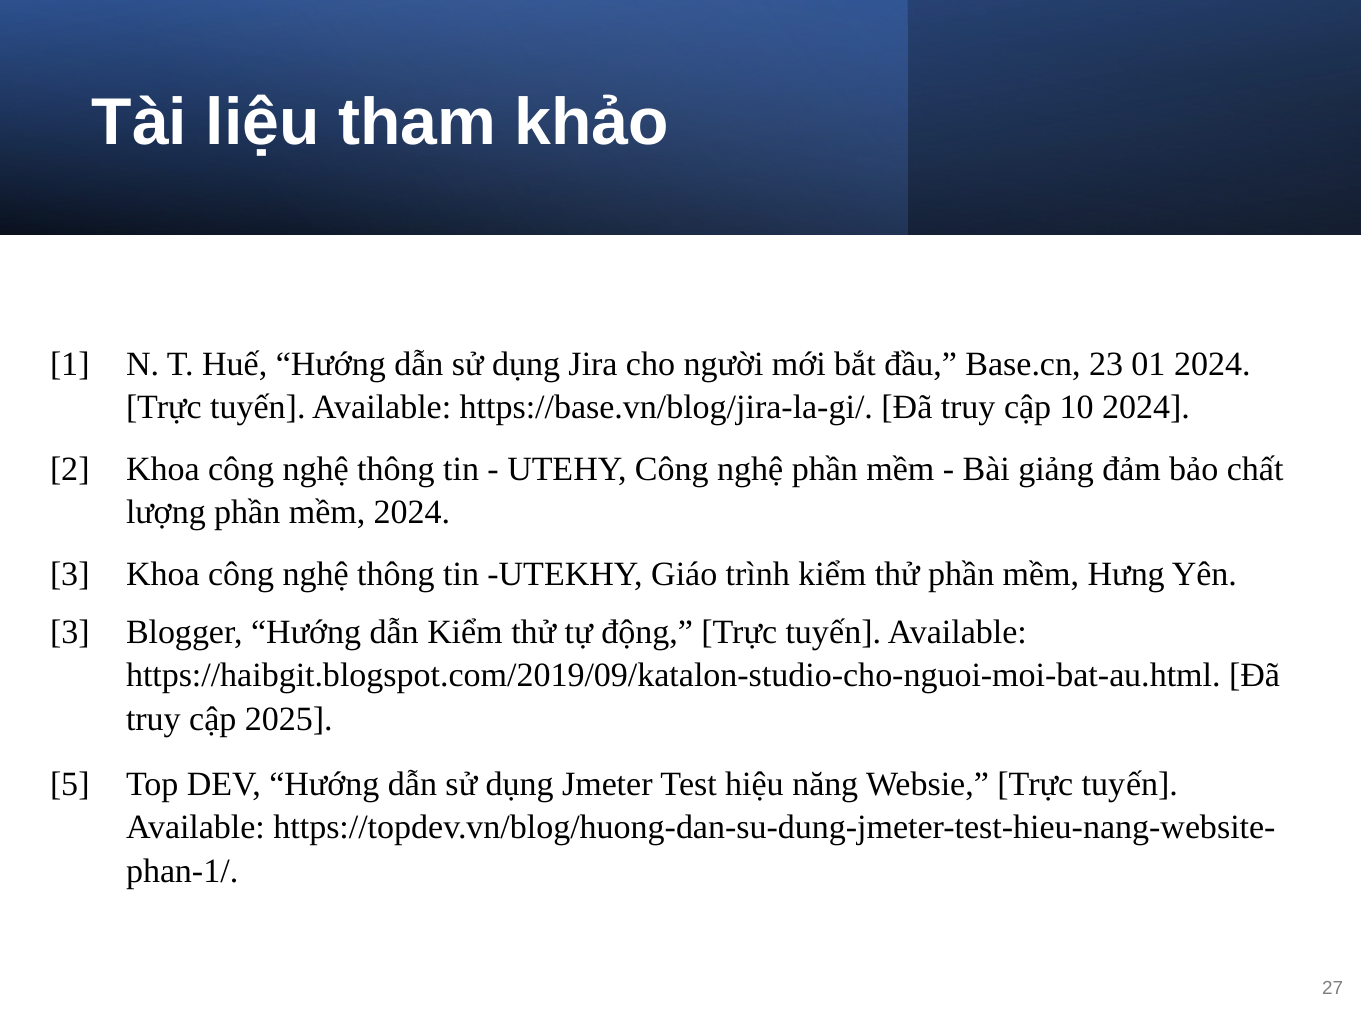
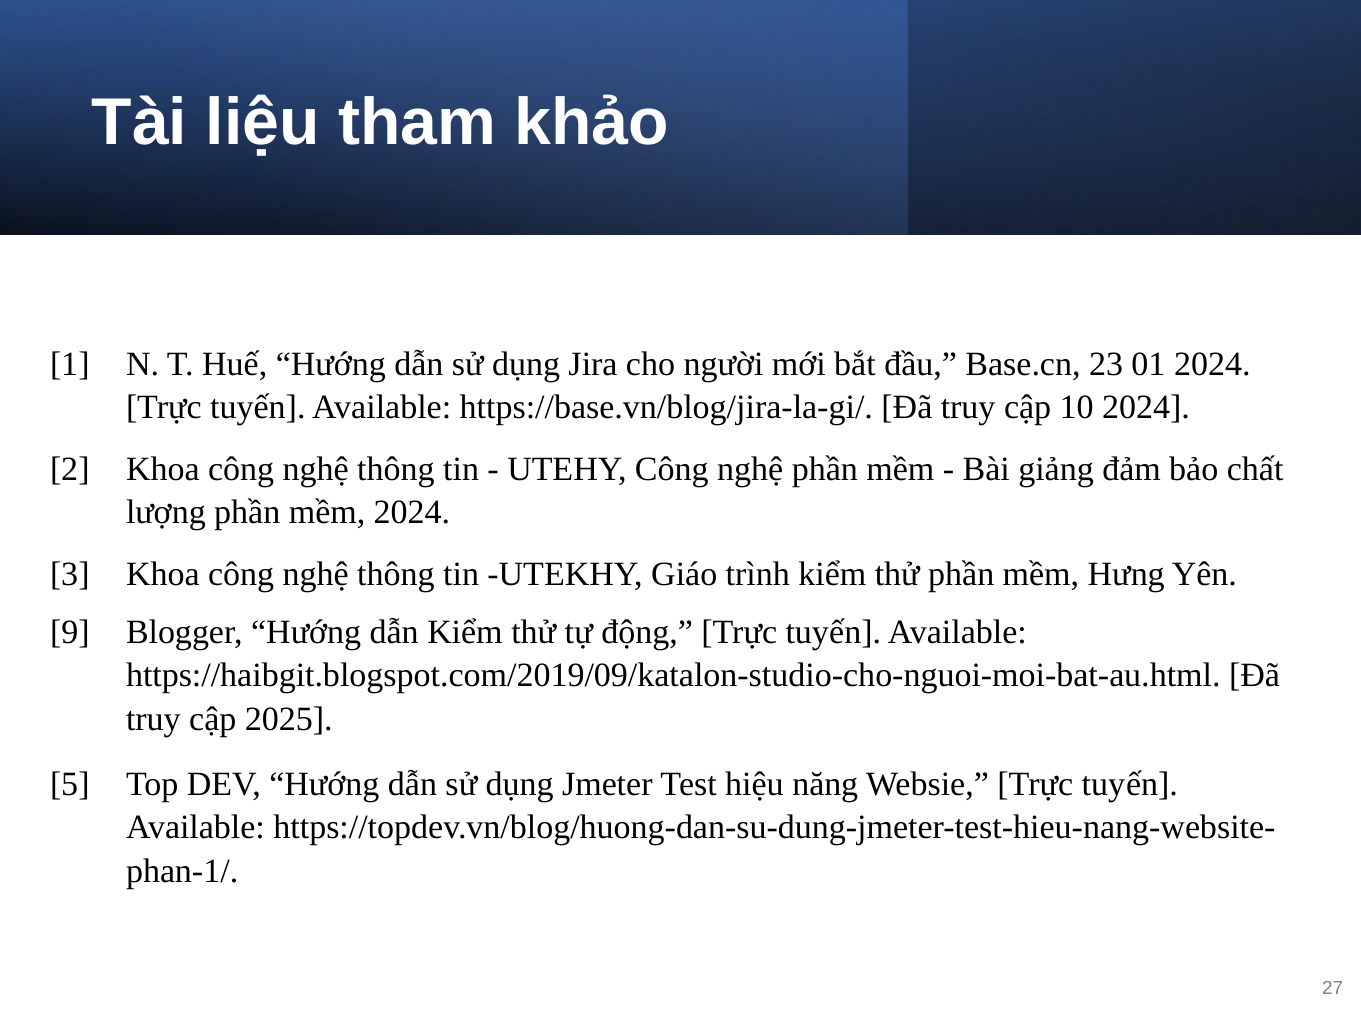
3: 3 -> 9 (70, 633)
